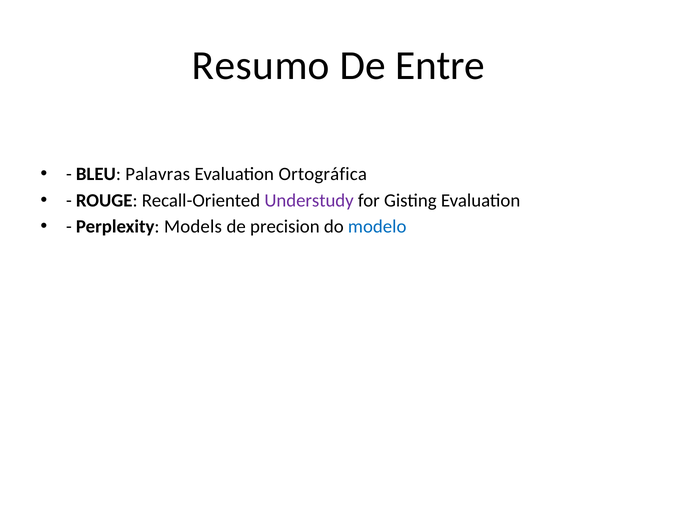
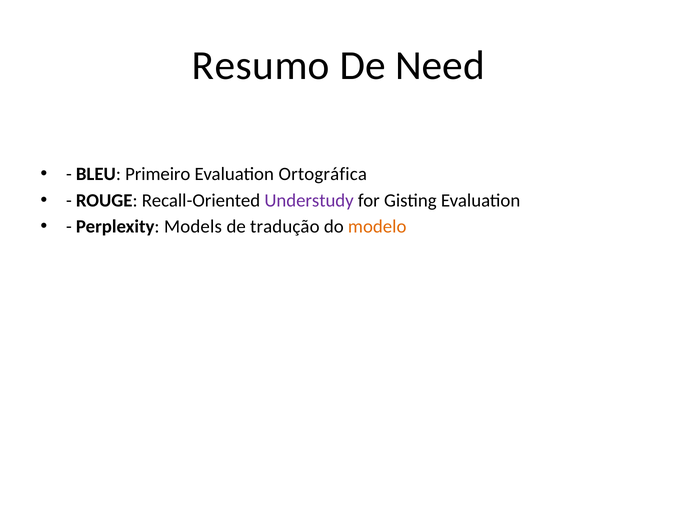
Entre: Entre -> Need (440, 66)
Palavras: Palavras -> Primeiro (158, 174)
precision: precision -> tradução (285, 227)
modelo colour: blue -> orange (377, 227)
